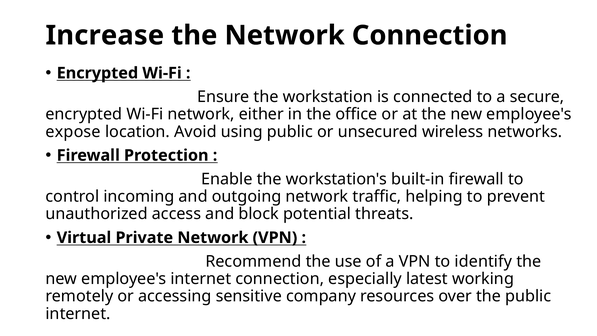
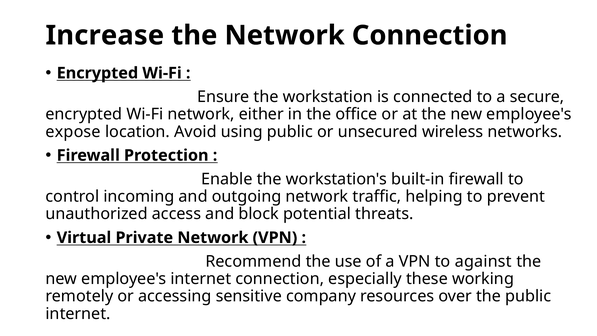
identify: identify -> against (483, 261)
latest: latest -> these (427, 279)
